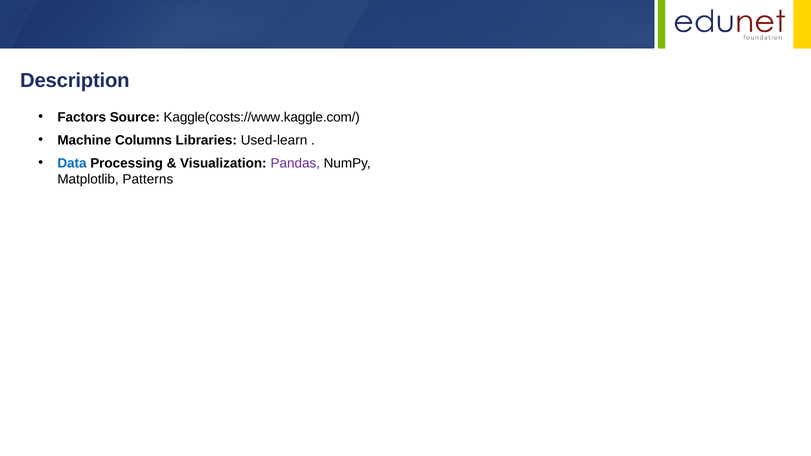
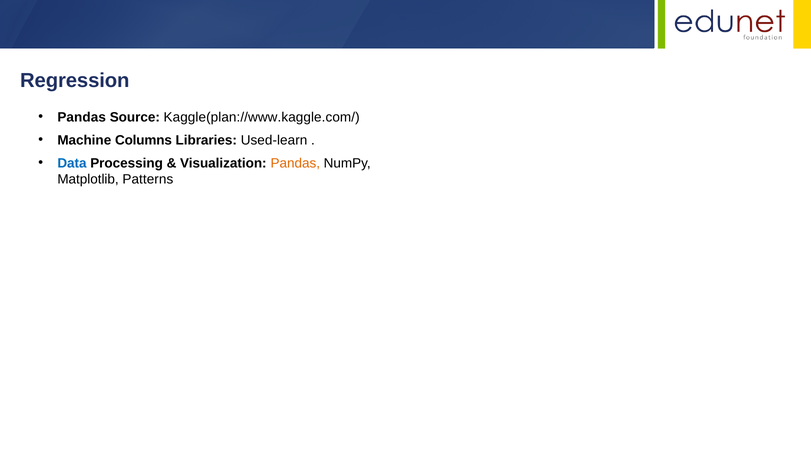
Description: Description -> Regression (75, 81)
Factors: Factors -> Pandas (82, 117)
Kaggle(costs://www.kaggle.com/: Kaggle(costs://www.kaggle.com/ -> Kaggle(plan://www.kaggle.com/ (262, 117)
Pandas colour: purple -> orange (295, 163)
